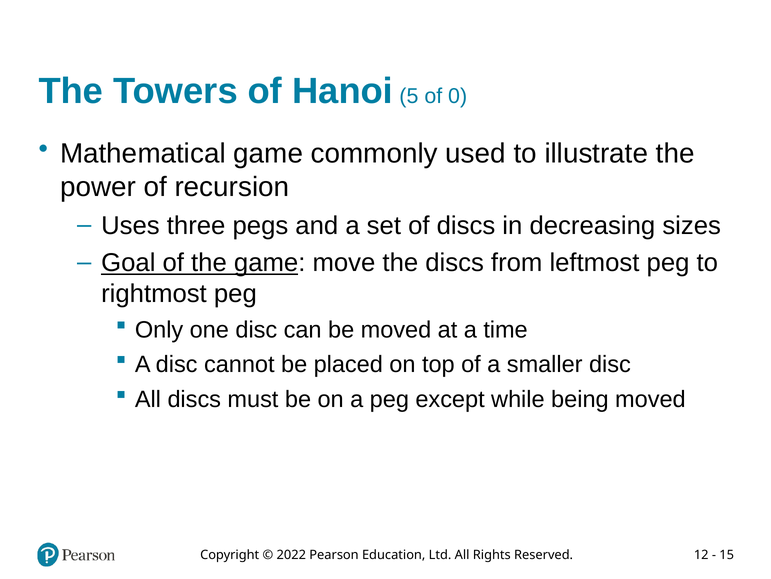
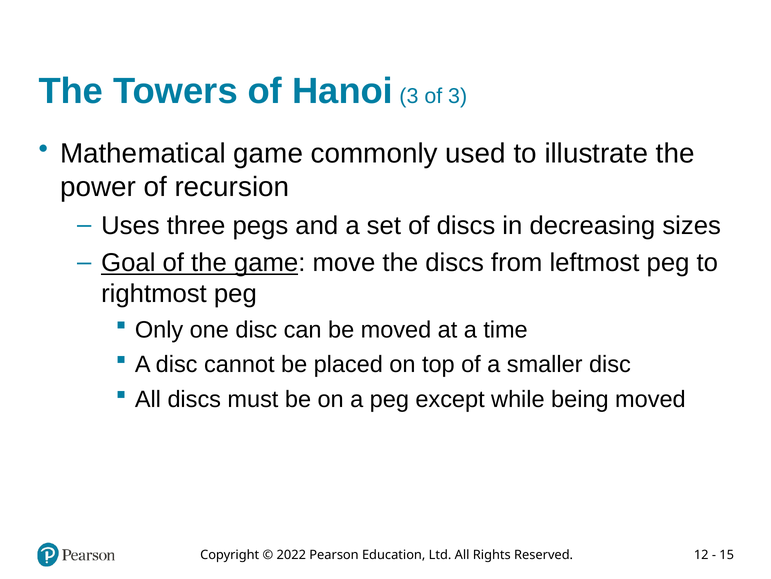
Hanoi 5: 5 -> 3 (409, 96)
of 0: 0 -> 3 (458, 96)
